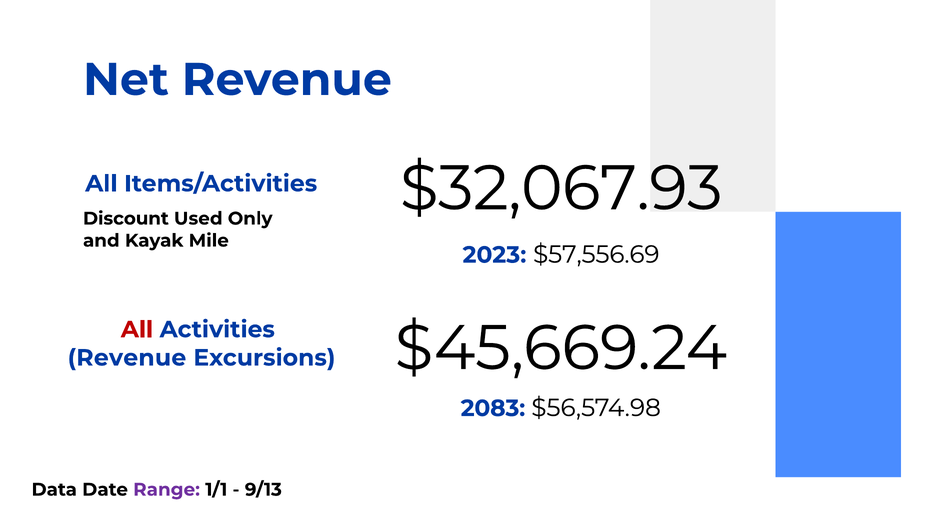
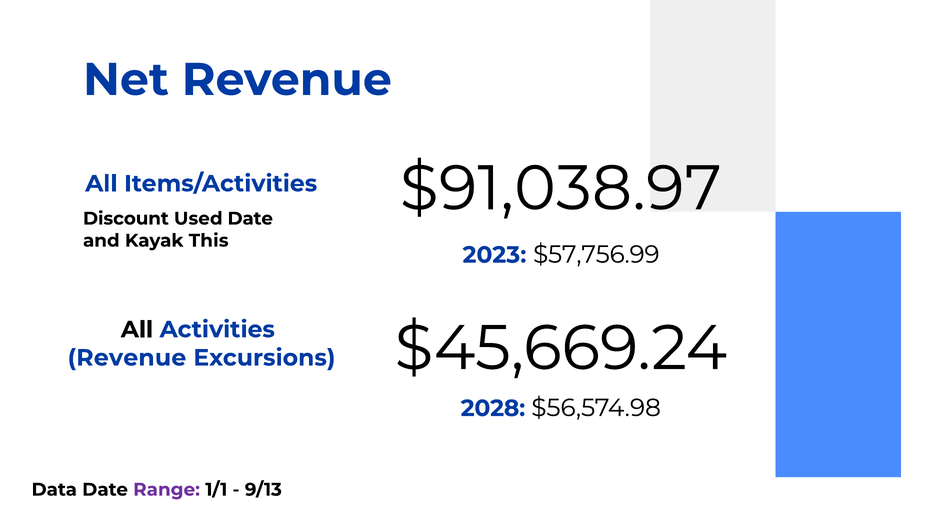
$32,067.93: $32,067.93 -> $91,038.97 (561, 188)
Used Only: Only -> Date (250, 218)
Mile: Mile -> This (209, 240)
$57,556.69: $57,556.69 -> $57,756.99 (596, 254)
All colour: red -> black (137, 329)
2083: 2083 -> 2028 (493, 408)
